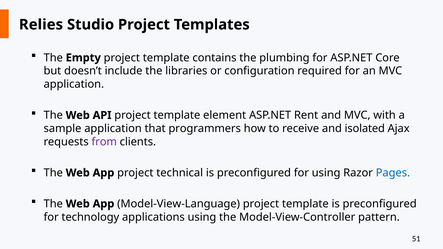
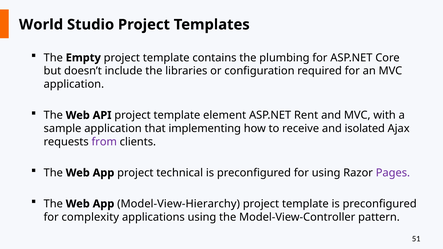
Relies: Relies -> World (41, 25)
programmers: programmers -> implementing (205, 129)
Pages colour: blue -> purple (393, 173)
Model-View-Language: Model-View-Language -> Model-View-Hierarchy (179, 204)
technology: technology -> complexity (90, 217)
